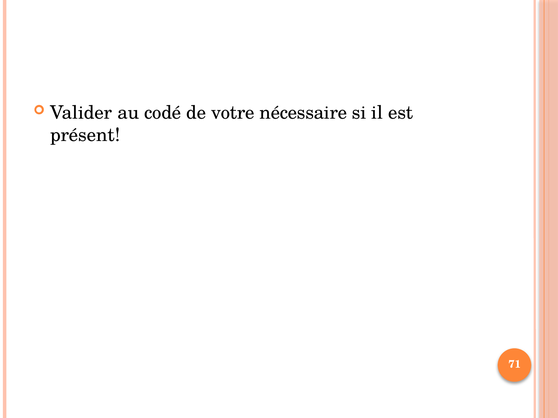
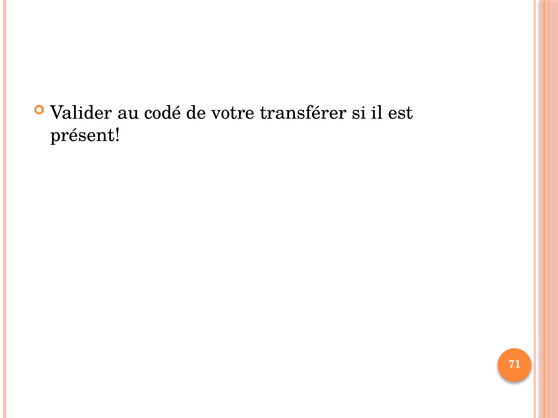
nécessaire: nécessaire -> transférer (303, 113)
